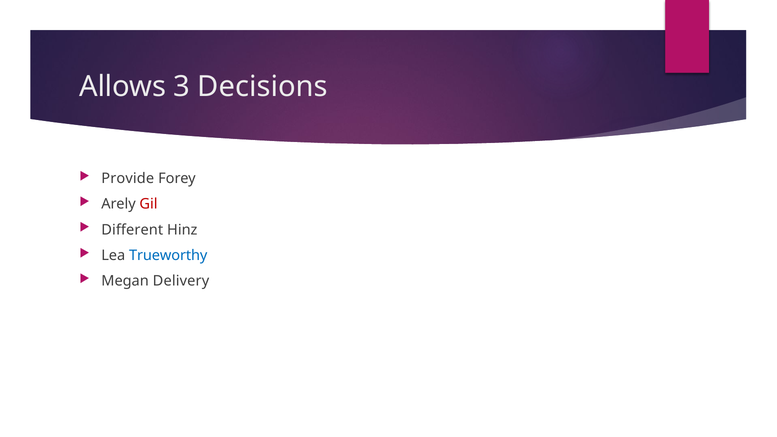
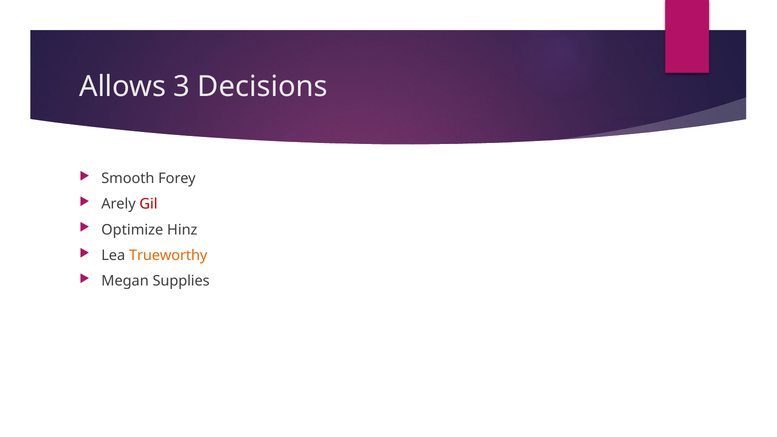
Provide: Provide -> Smooth (128, 179)
Different: Different -> Optimize (132, 230)
Trueworthy colour: blue -> orange (168, 255)
Delivery: Delivery -> Supplies (181, 281)
